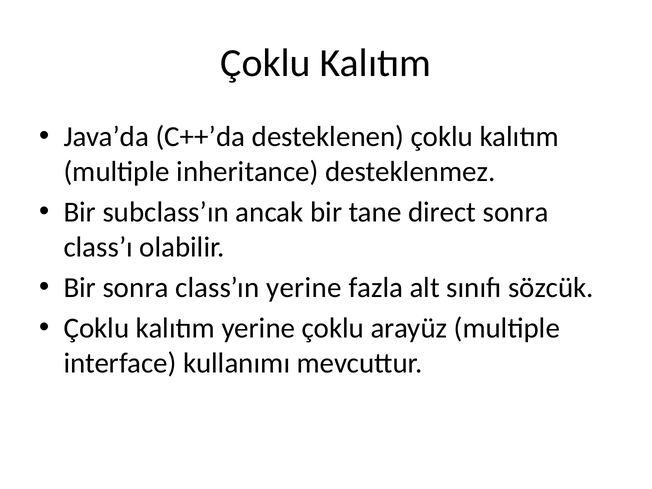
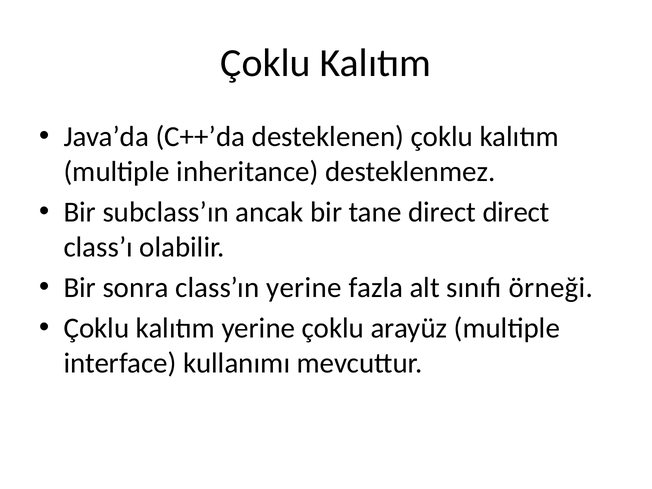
direct sonra: sonra -> direct (516, 212)
sözcük: sözcük -> örneği (551, 288)
